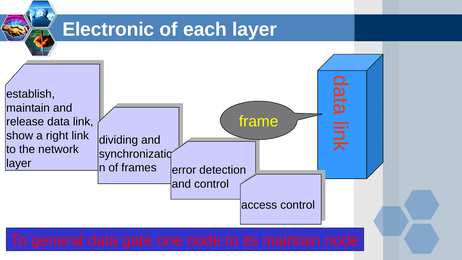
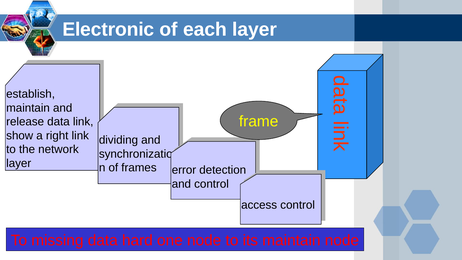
general: general -> missing (57, 240)
gate: gate -> hard (137, 240)
